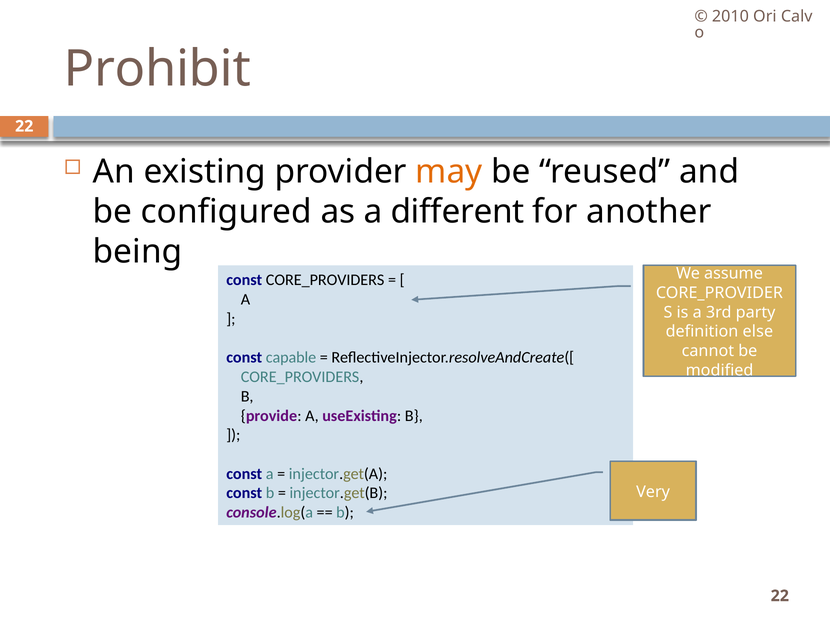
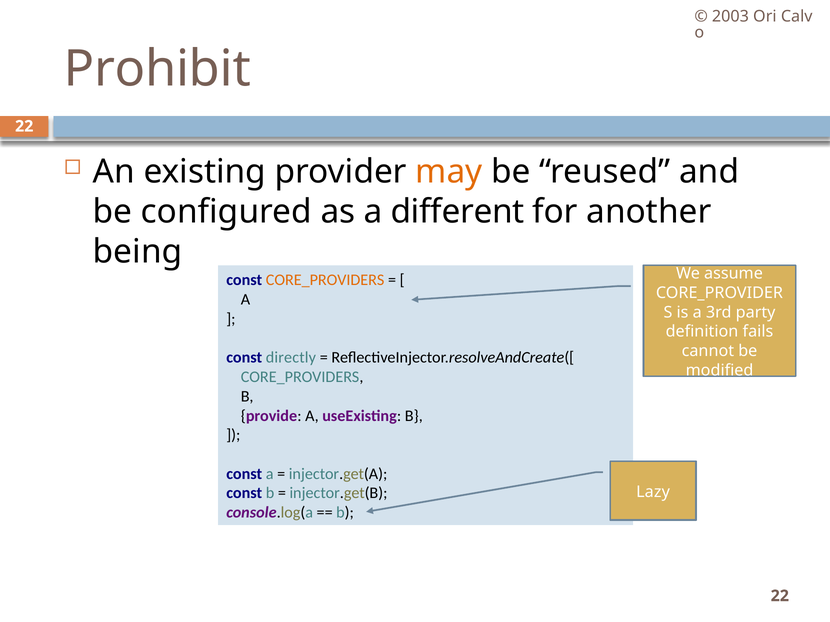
2010: 2010 -> 2003 (730, 16)
CORE_PROVIDERS colour: black -> orange (325, 280)
else: else -> fails (758, 332)
capable: capable -> directly (291, 358)
Very: Very -> Lazy (653, 492)
